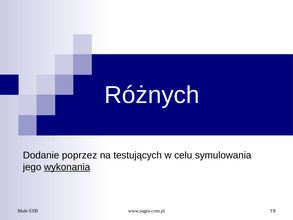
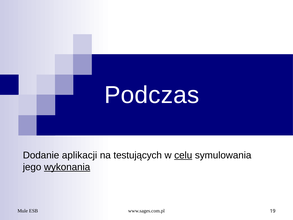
Różnych: Różnych -> Podczas (152, 95)
poprzez: poprzez -> aplikacji (80, 155)
celu underline: none -> present (183, 155)
